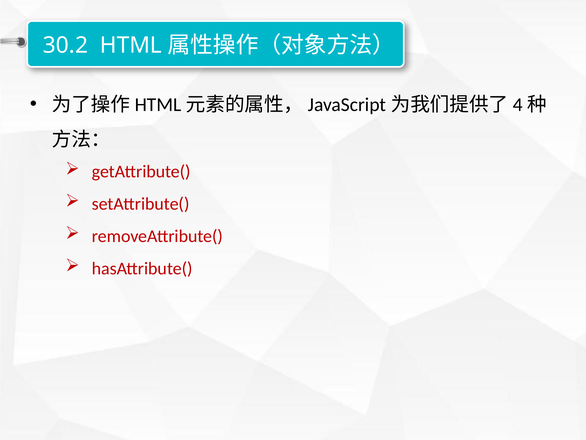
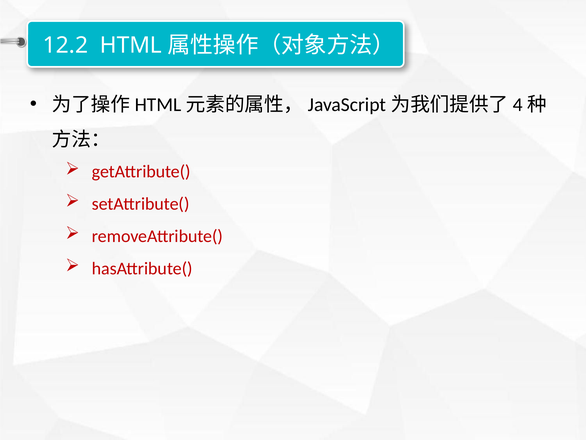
30.2: 30.2 -> 12.2 (65, 45)
